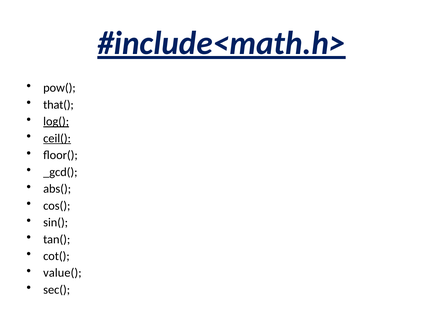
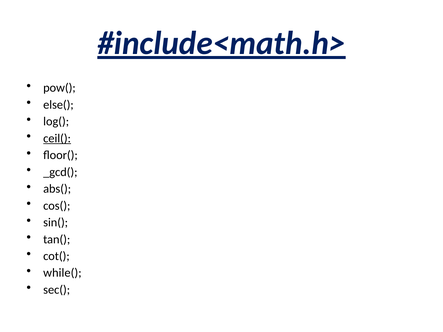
that(: that( -> else( (58, 105)
log( underline: present -> none (56, 122)
value(: value( -> while( (62, 273)
